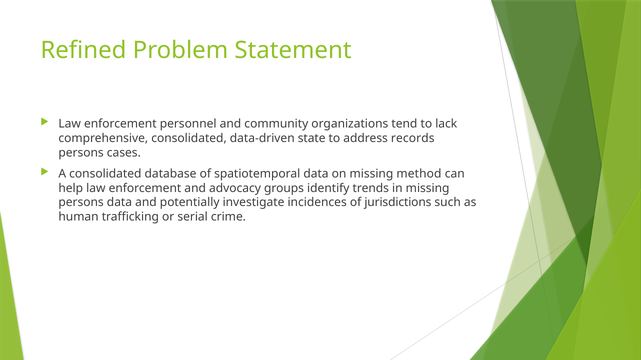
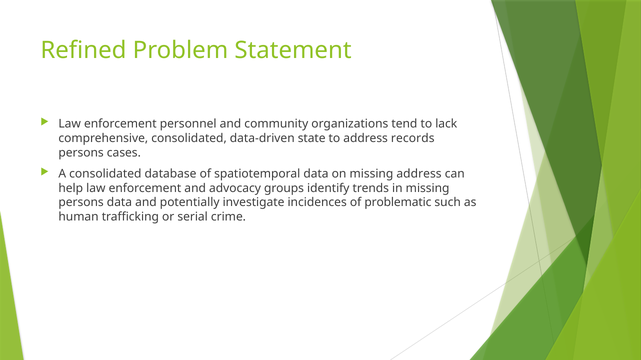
missing method: method -> address (419, 174)
jurisdictions: jurisdictions -> problematic (398, 203)
